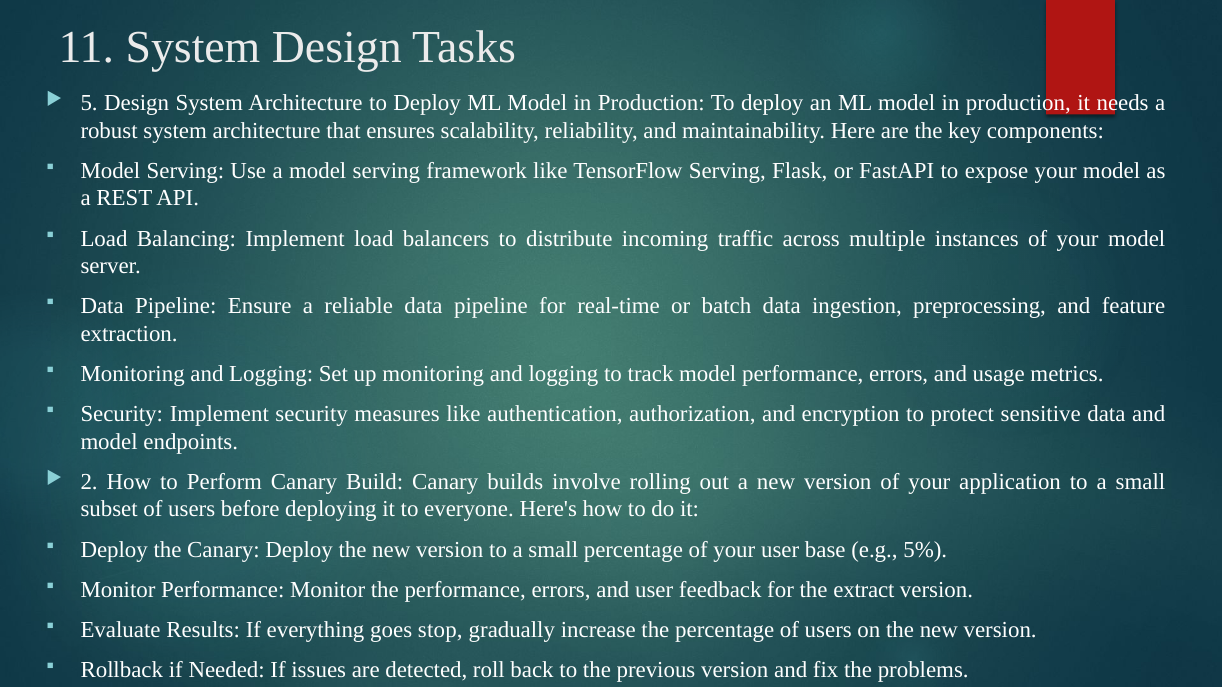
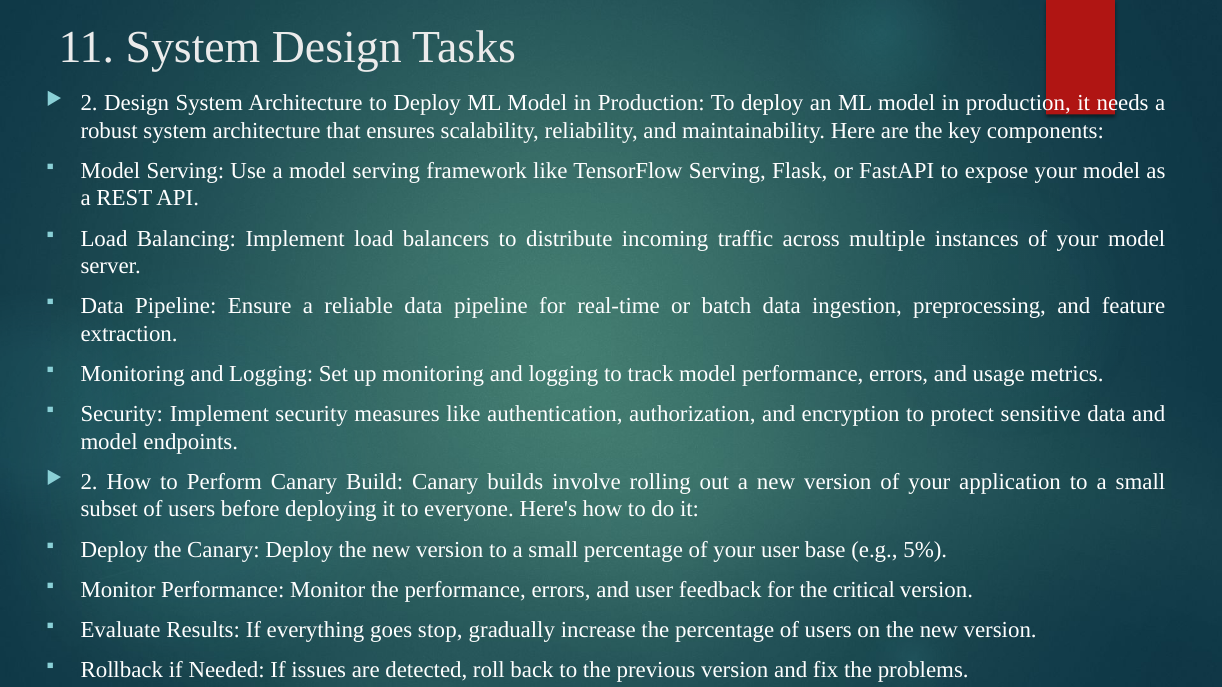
5: 5 -> 2 (89, 103)
extract: extract -> critical (864, 590)
